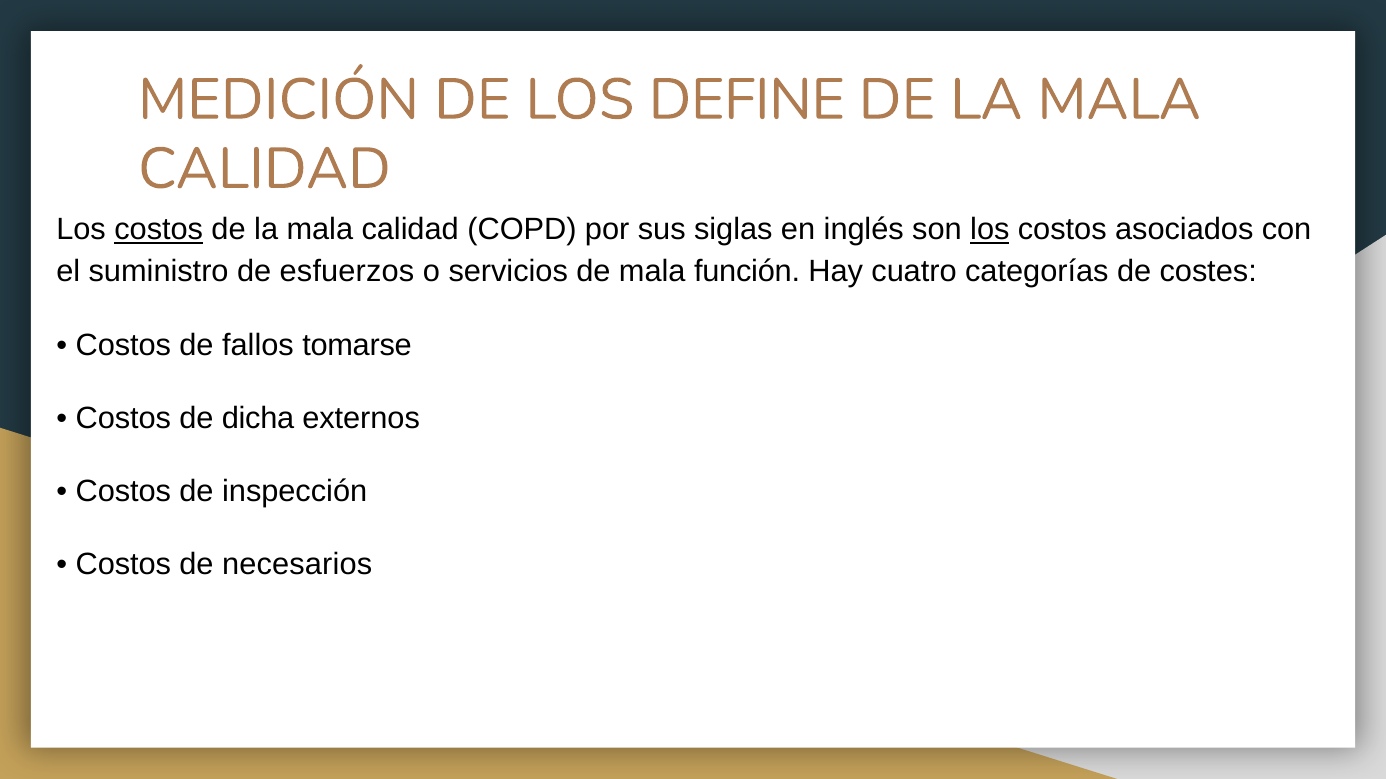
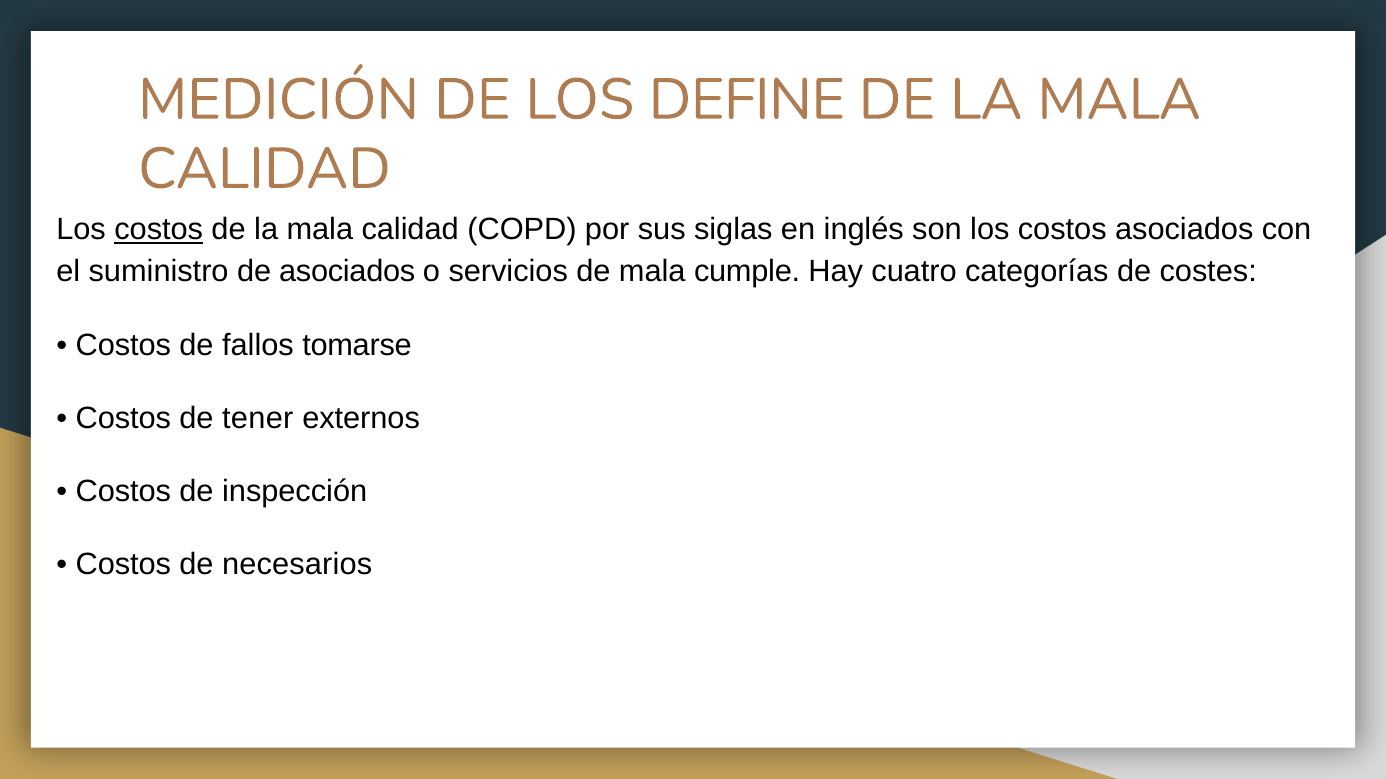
los underline: present -> none (990, 230)
de esfuerzos: esfuerzos -> asociados (347, 272)
función: función -> cumple (747, 272)
dicha: dicha -> tener (258, 418)
